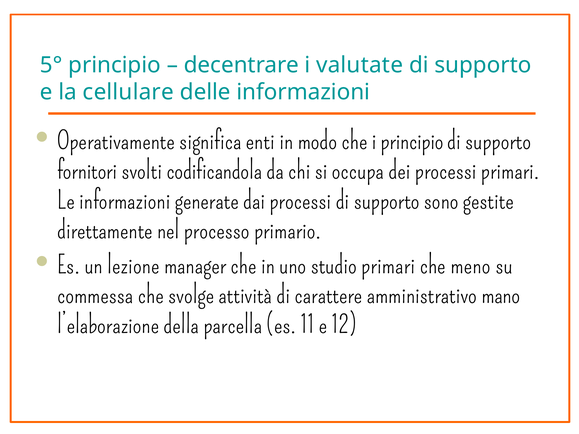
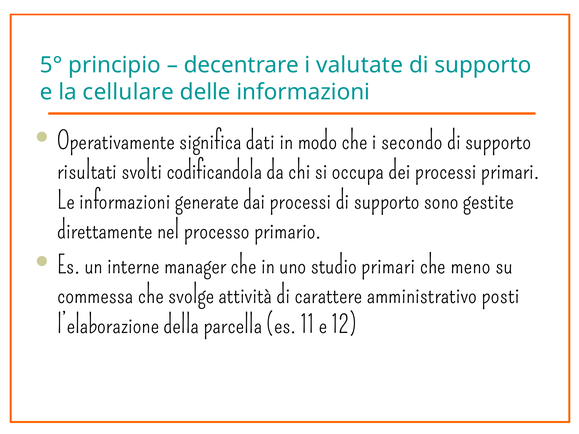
enti: enti -> dati (260, 141)
i principio: principio -> secondo (412, 141)
fornitori: fornitori -> risultati (87, 171)
lezione: lezione -> interne (133, 265)
mano: mano -> posti (501, 295)
